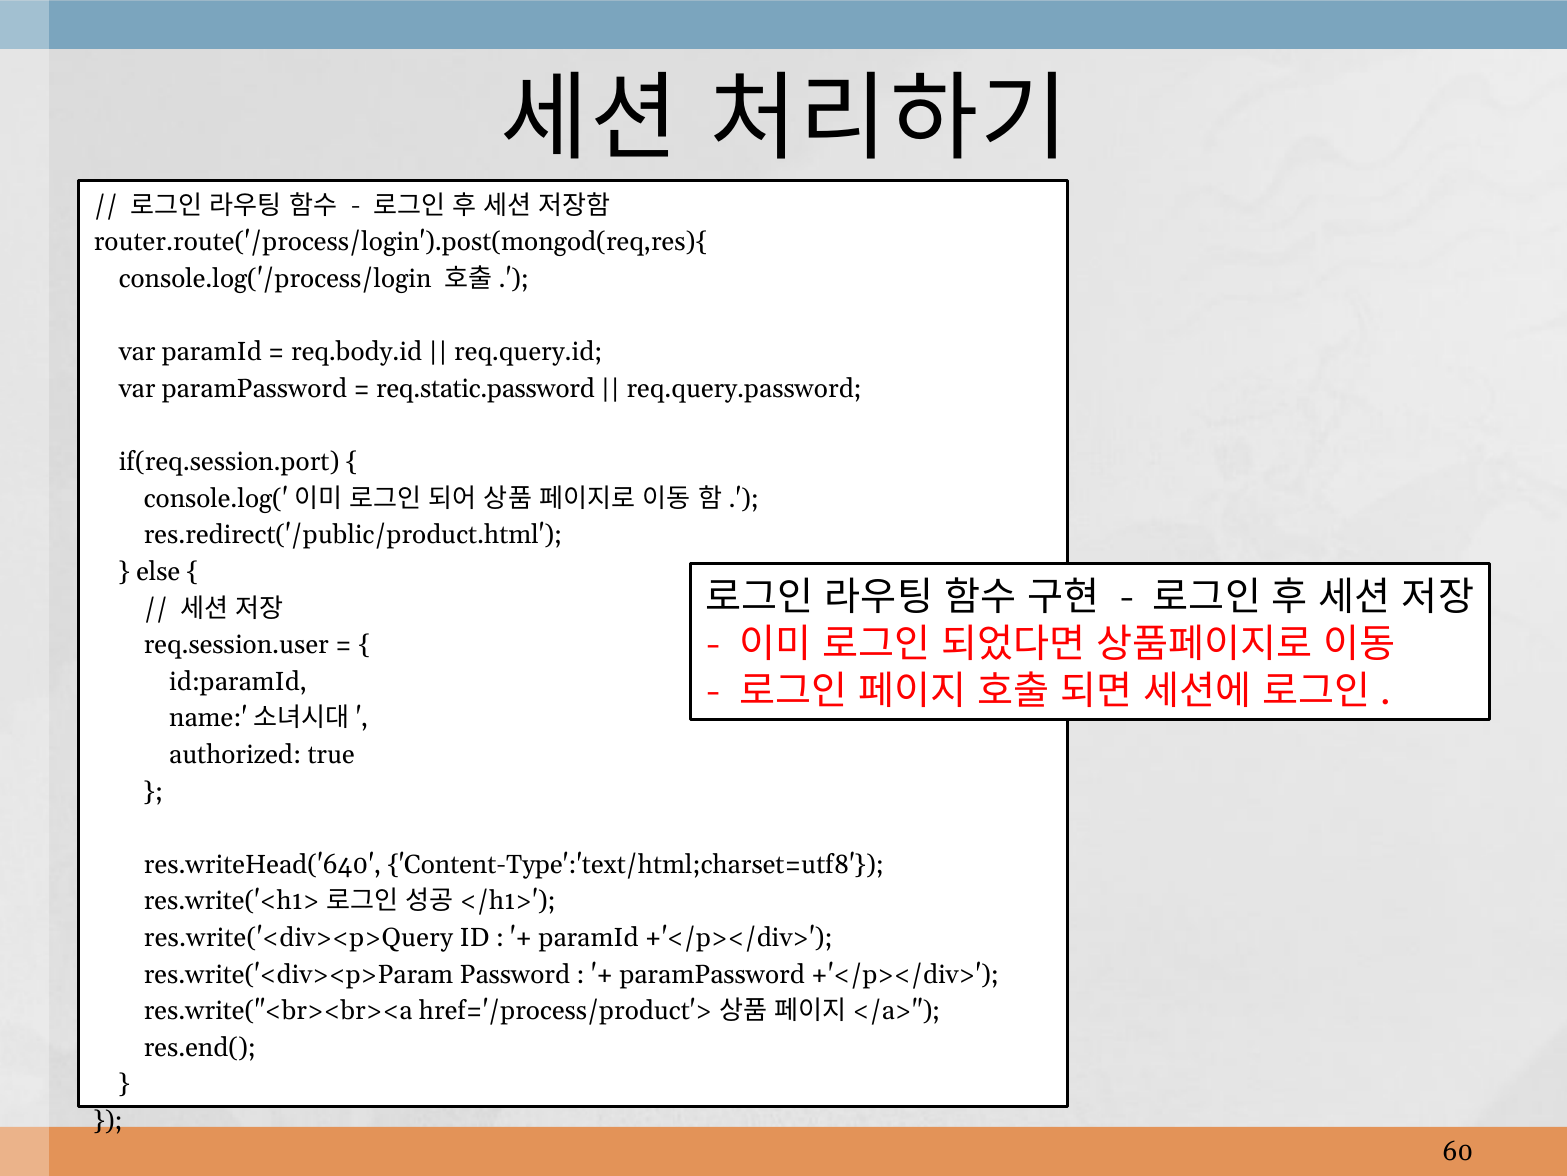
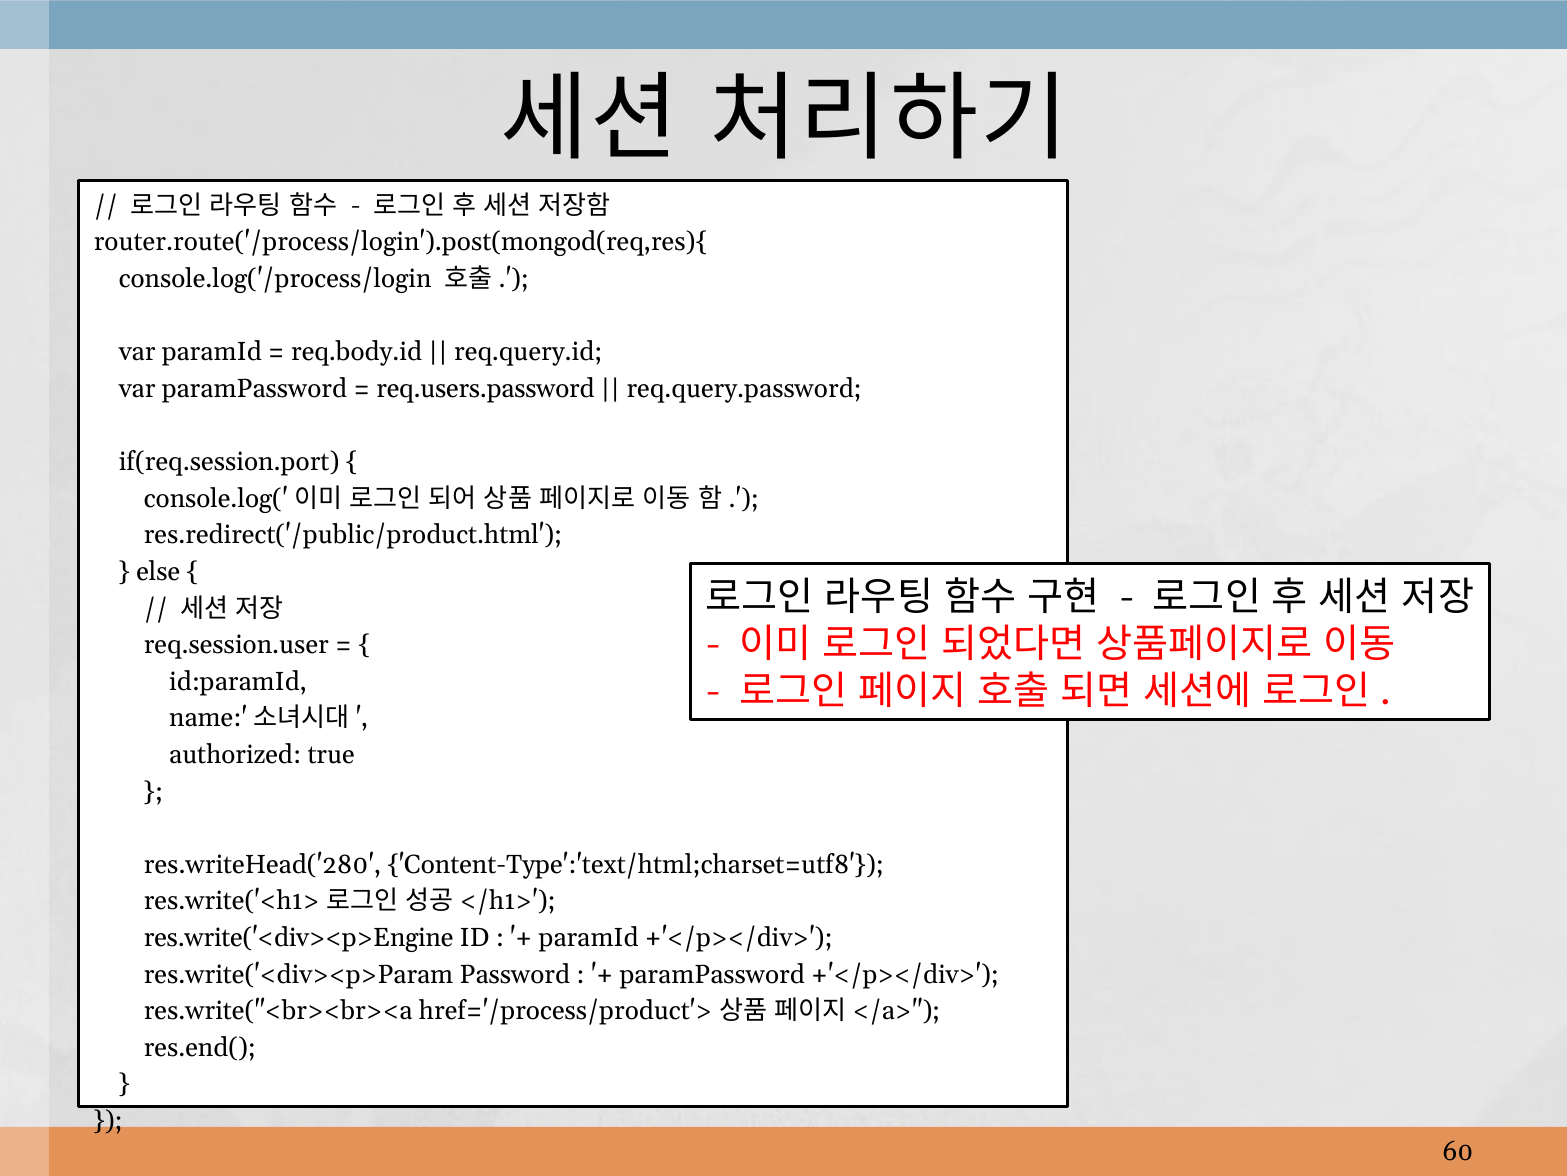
req.static.password: req.static.password -> req.users.password (486, 389)
res.writeHead('640: res.writeHead('640 -> res.writeHead('280 (263, 864)
res.write('<div><p>Query: res.write('<div><p>Query -> res.write('<div><p>Engine (299, 937)
